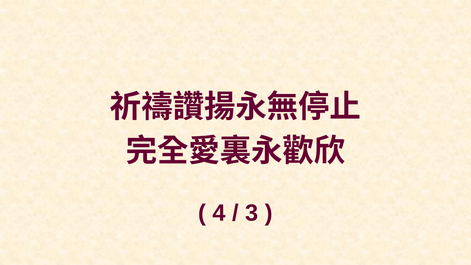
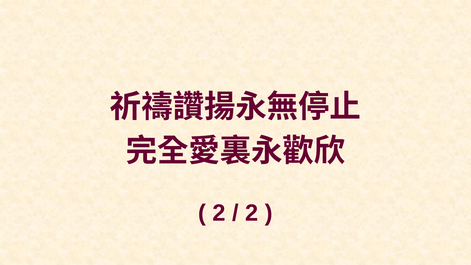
4: 4 -> 2 (219, 213)
3: 3 -> 2 (252, 213)
